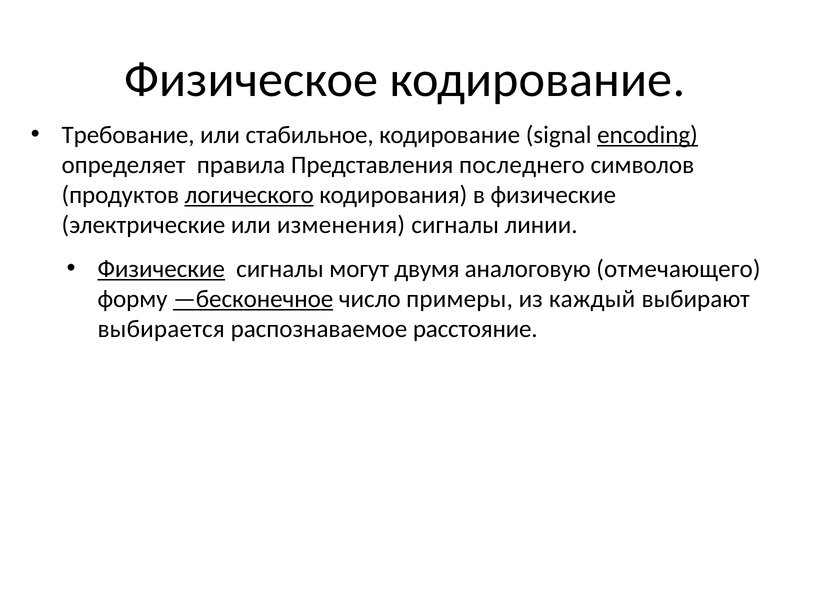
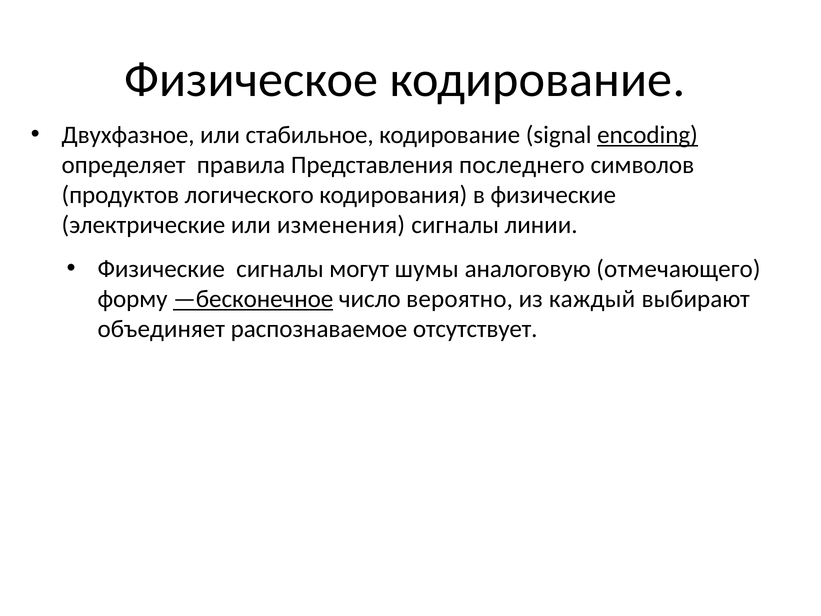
Требование: Требование -> Двухфазное (128, 135)
логического underline: present -> none (249, 195)
Физические underline: present -> none (161, 269)
двумя: двумя -> шумы (427, 269)
примеры: примеры -> вероятно (460, 299)
выбирается: выбирается -> объединяет (161, 329)
расстояние: расстояние -> отсутствует (475, 329)
